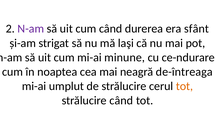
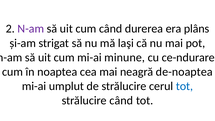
sfânt: sfânt -> plâns (197, 29)
de-întreaga: de-întreaga -> de-noaptea (184, 72)
tot colour: orange -> blue (184, 86)
